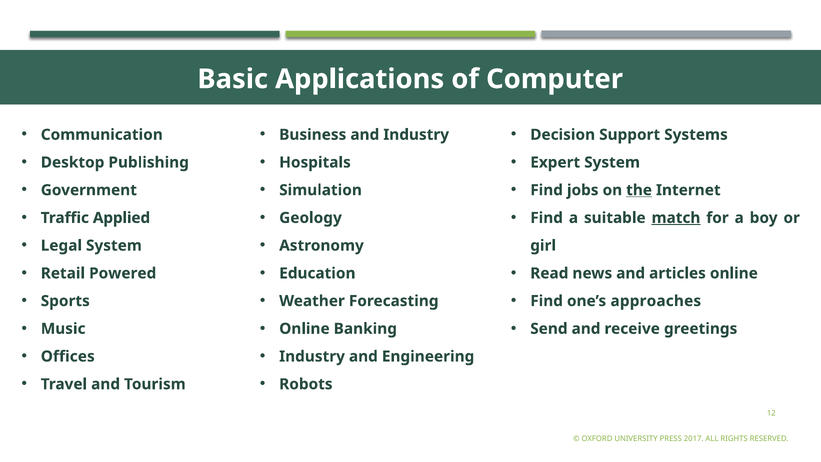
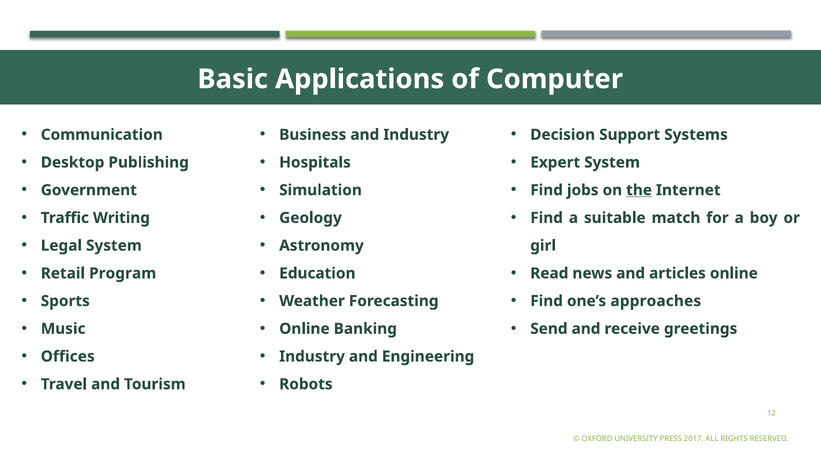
Applied: Applied -> Writing (121, 218)
match underline: present -> none (676, 218)
Powered: Powered -> Program (123, 273)
